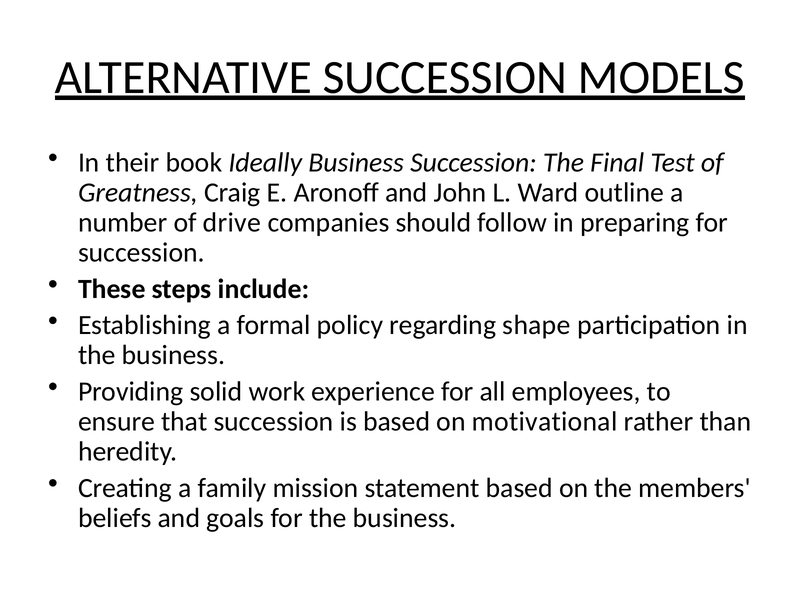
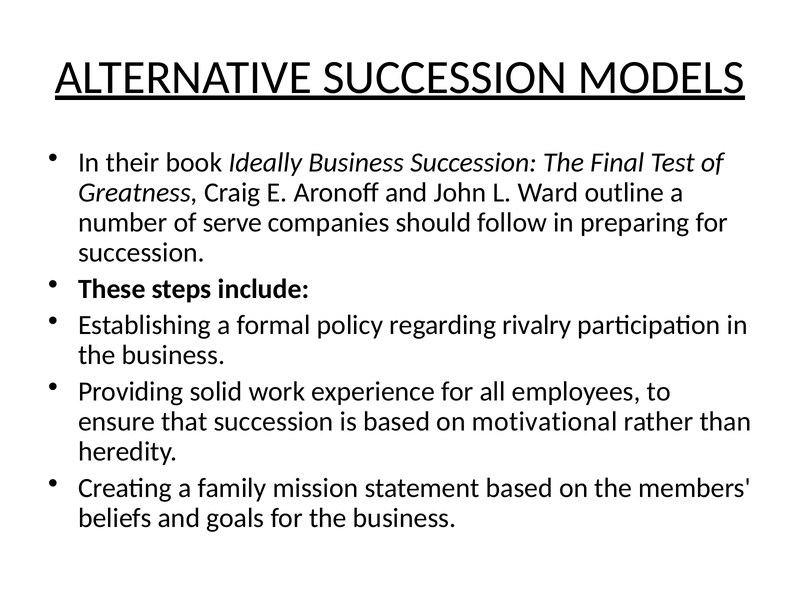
drive: drive -> serve (232, 223)
shape: shape -> rivalry (537, 325)
